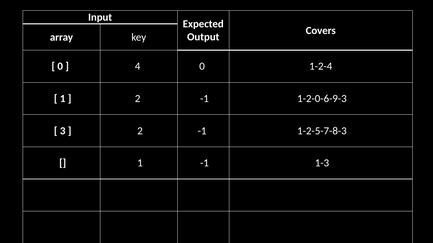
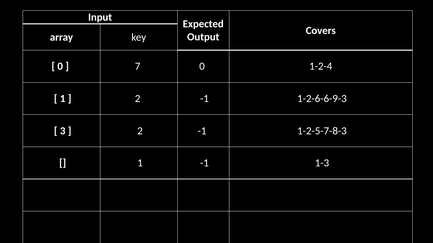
4: 4 -> 7 (138, 67)
1-2-0-6-9-3: 1-2-0-6-9-3 -> 1-2-6-6-9-3 (322, 99)
